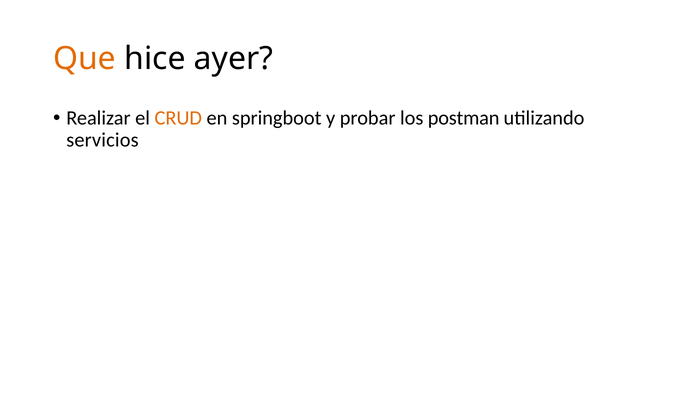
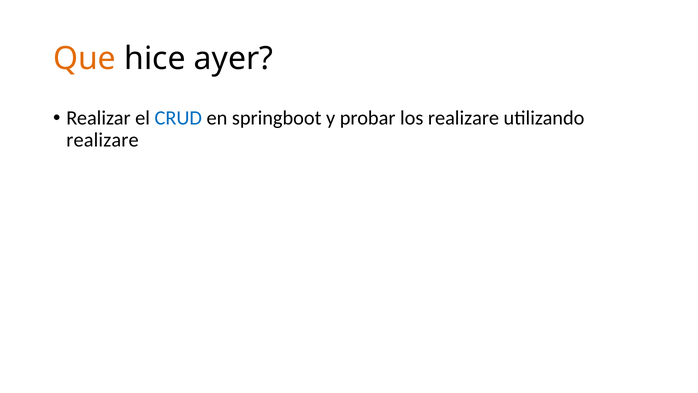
CRUD colour: orange -> blue (178, 118)
los postman: postman -> realizare (464, 118)
servicios: servicios -> realizare (102, 140)
